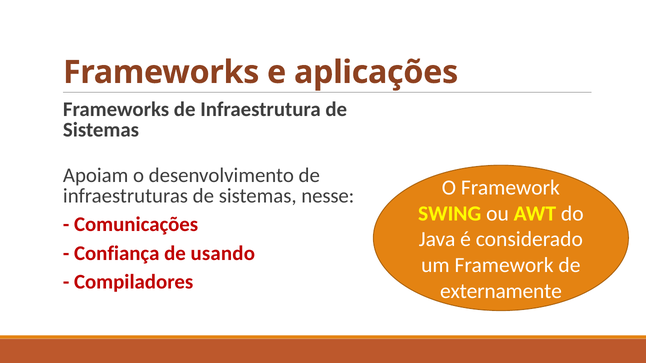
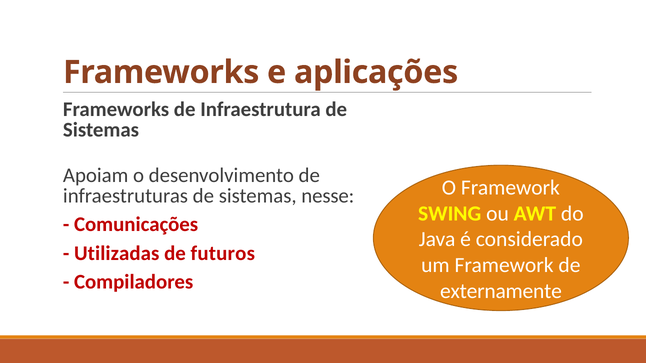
Confiança: Confiança -> Utilizadas (117, 254)
usando: usando -> futuros (223, 254)
